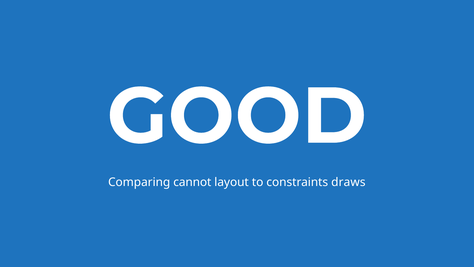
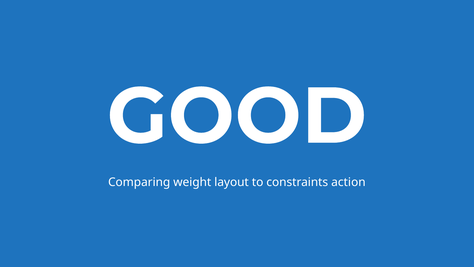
cannot: cannot -> weight (192, 182)
draws: draws -> action (348, 182)
